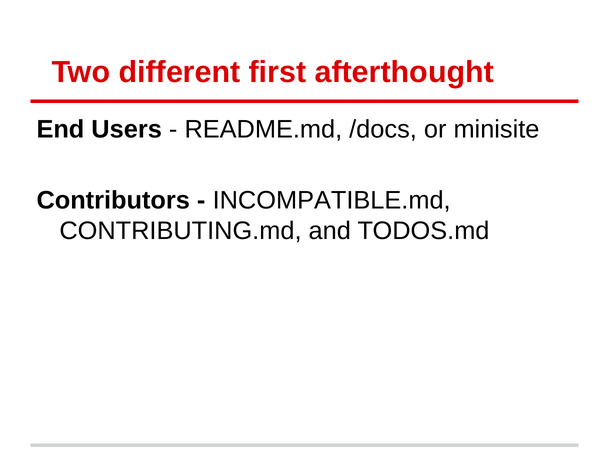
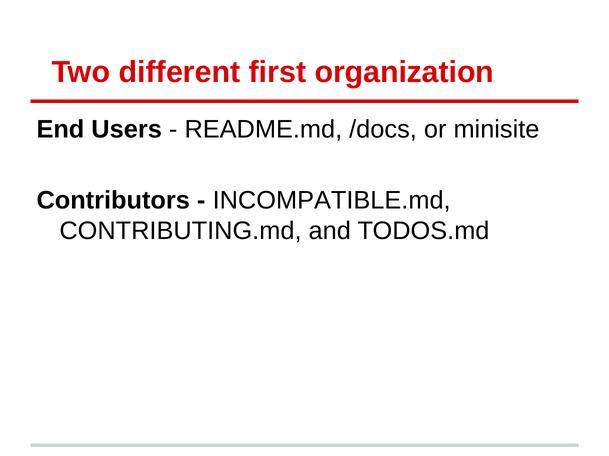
afterthought: afterthought -> organization (404, 72)
